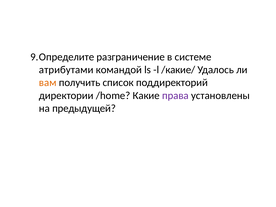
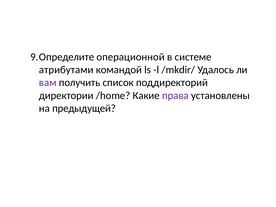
разграничение: разграничение -> операционной (131, 57)
/какие/: /какие/ -> /mkdir/ (178, 70)
вам colour: orange -> purple (48, 83)
